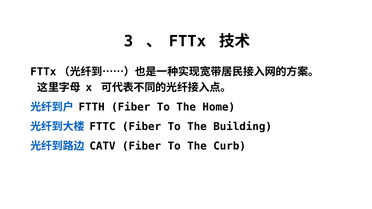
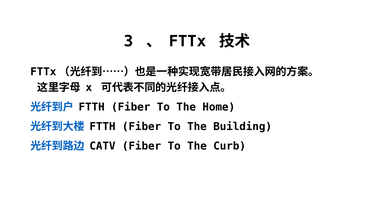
FTTC: FTTC -> FTTH (102, 127)
